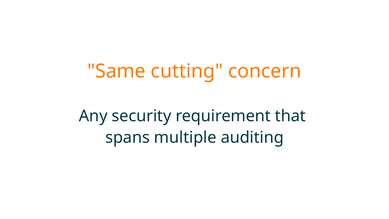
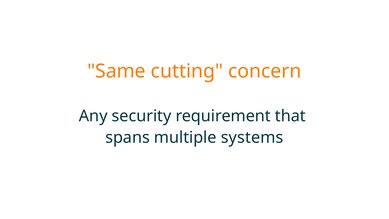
auditing: auditing -> systems (252, 138)
